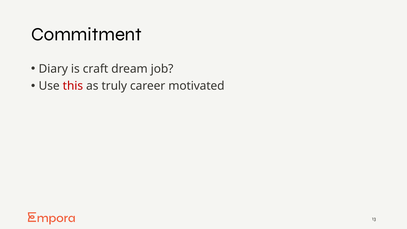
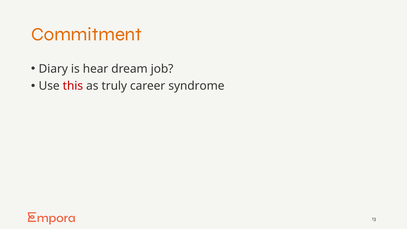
Commitment colour: black -> orange (86, 34)
craft: craft -> hear (96, 69)
motivated: motivated -> syndrome (196, 86)
